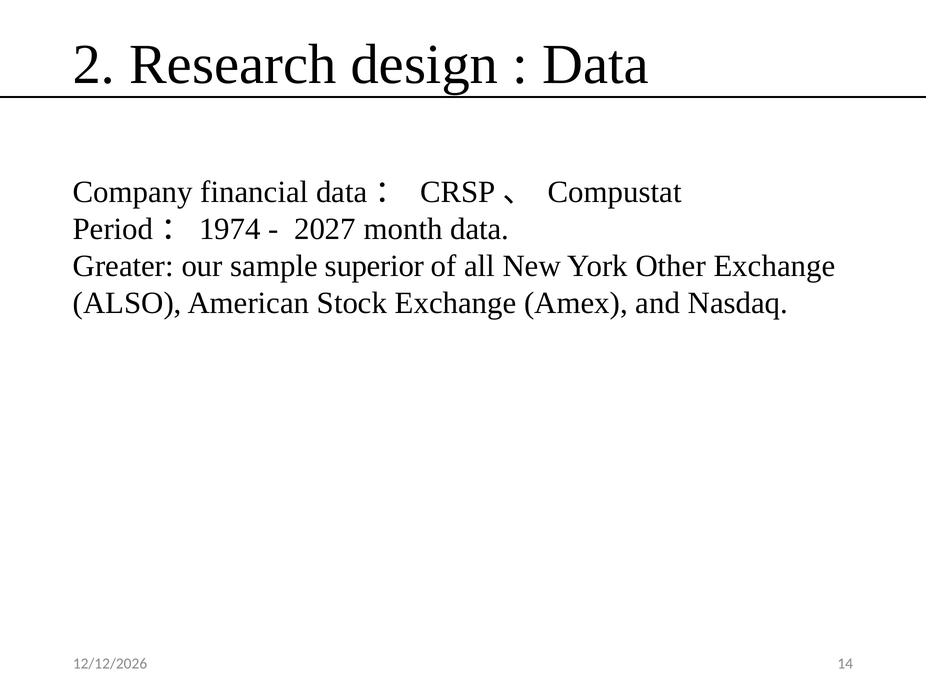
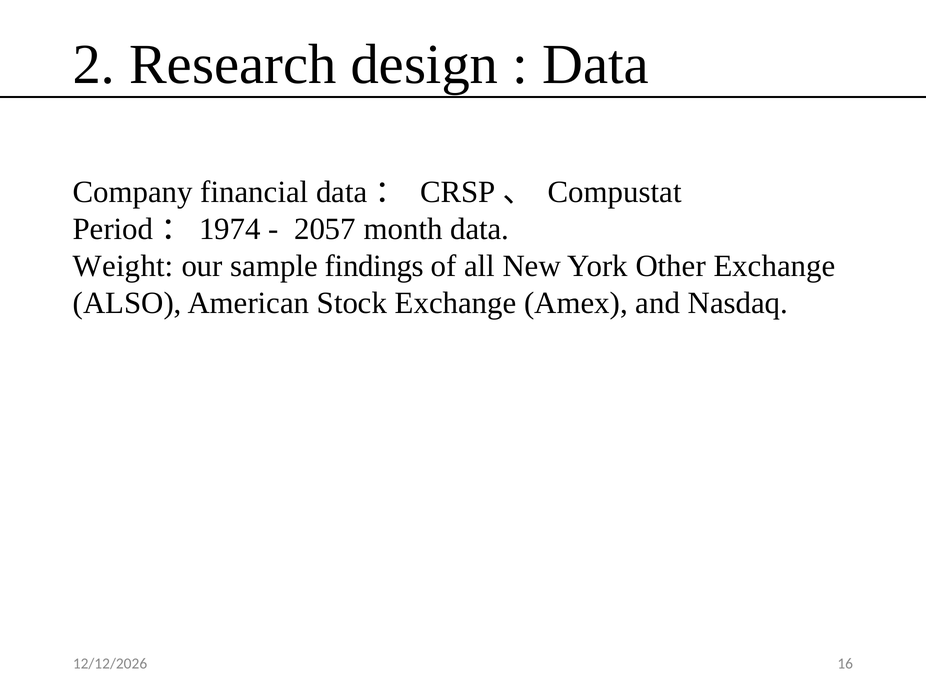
2027: 2027 -> 2057 (325, 229)
Greater: Greater -> Weight (123, 266)
superior: superior -> findings (374, 266)
14: 14 -> 16 (845, 663)
